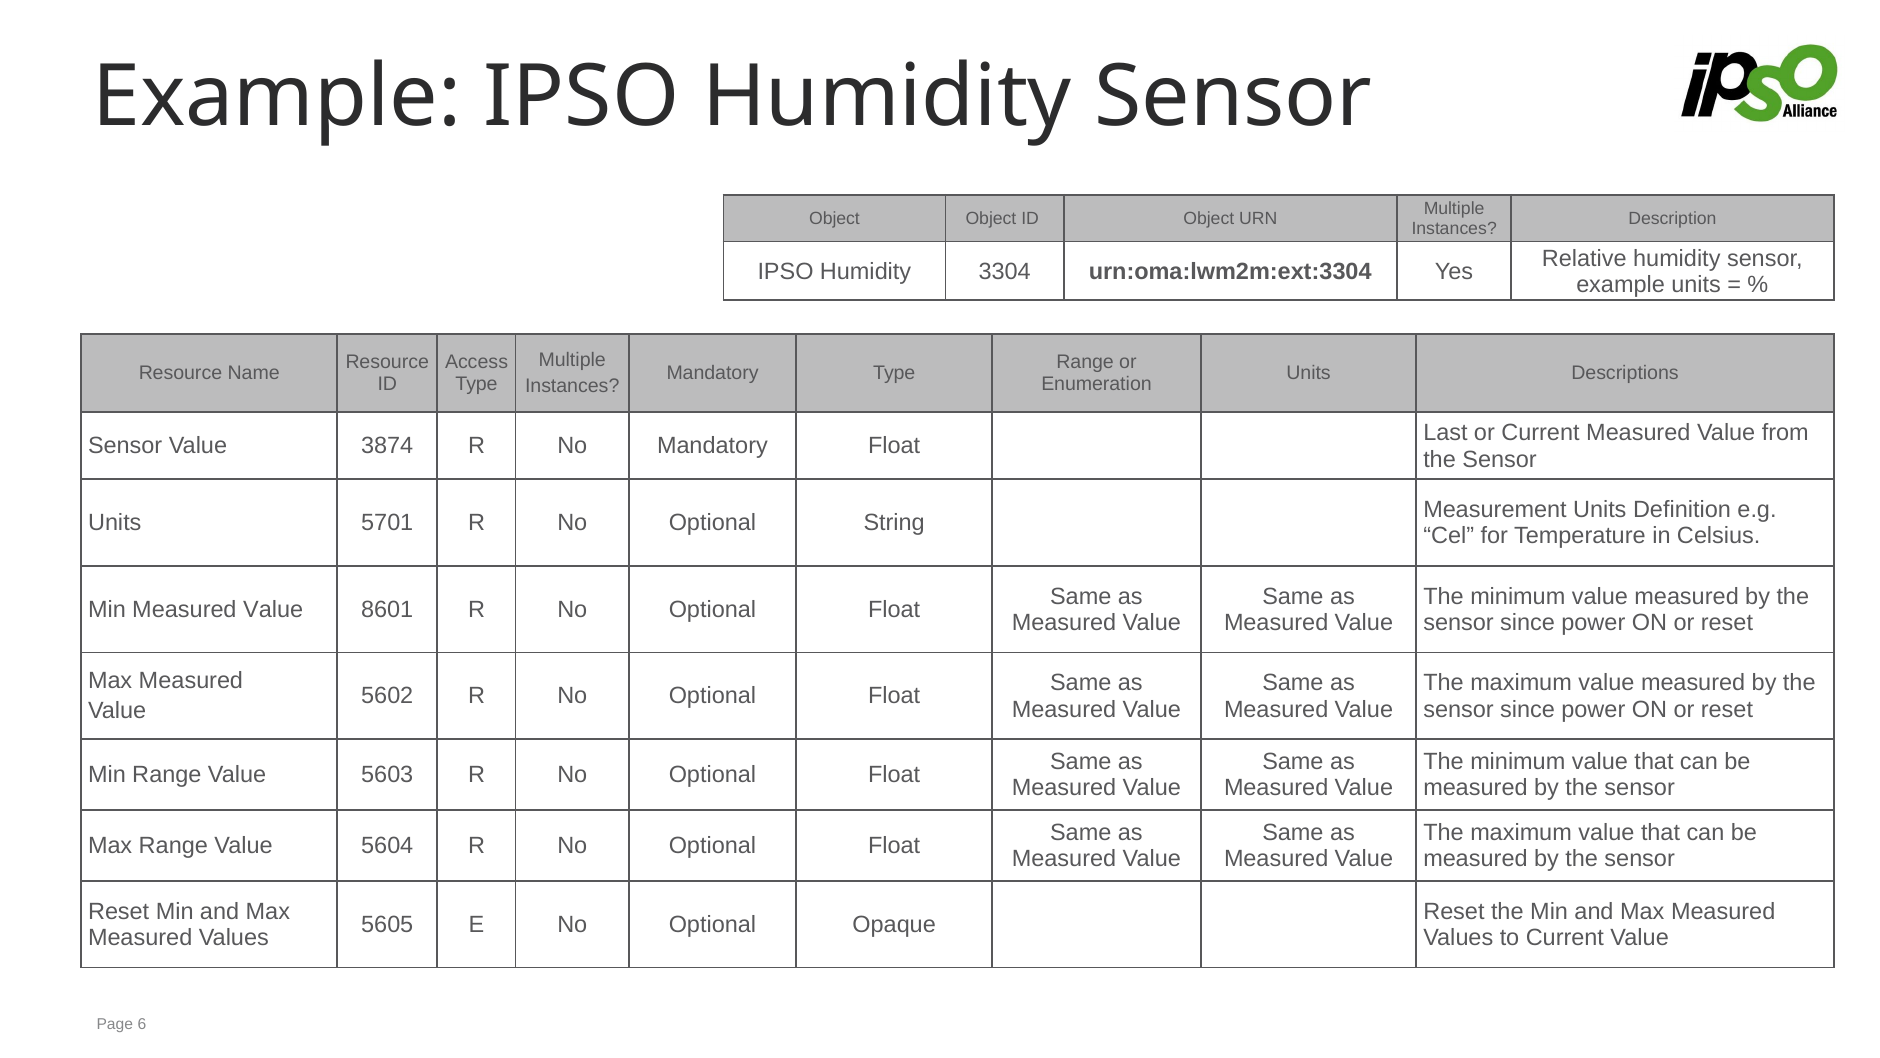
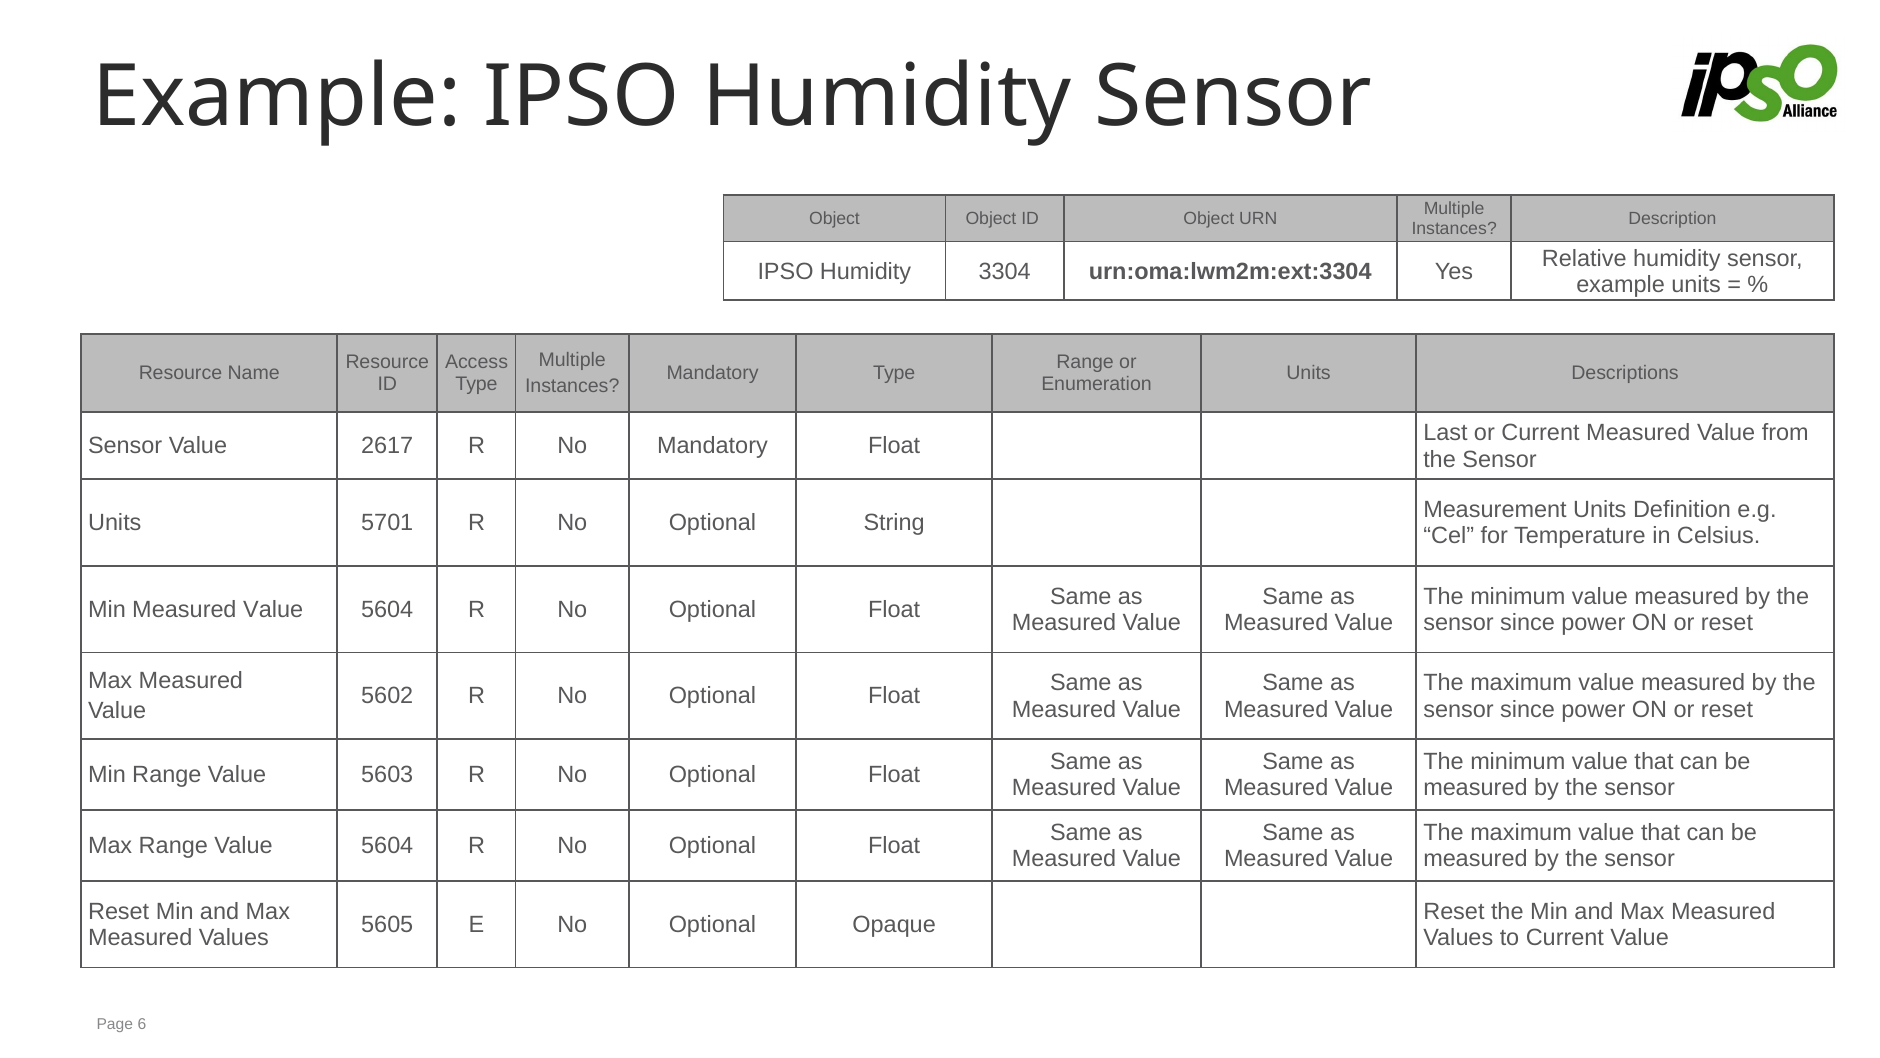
3874: 3874 -> 2617 (387, 446)
Measured Value 8601: 8601 -> 5604 (387, 609)
